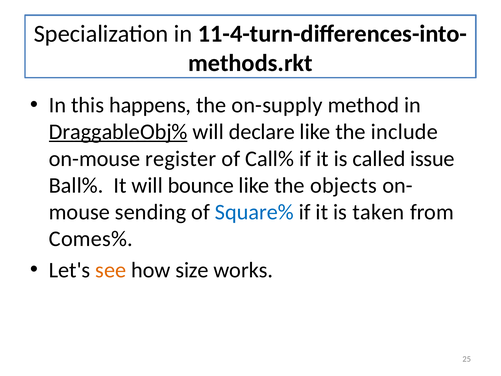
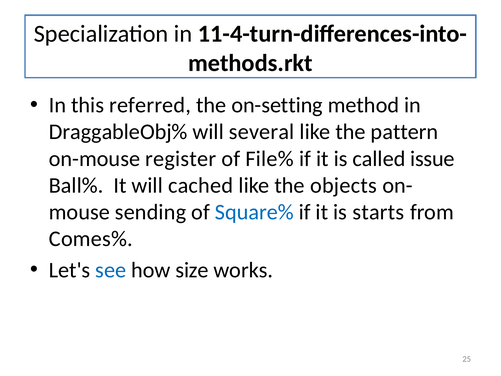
happens: happens -> referred (150, 105)
on-supply: on-supply -> on-setting (277, 105)
DraggableObj% underline: present -> none (118, 132)
declare: declare -> several (262, 132)
include: include -> pattern (405, 132)
Call%: Call% -> File% (270, 159)
bounce: bounce -> cached (201, 185)
taken: taken -> starts (378, 212)
see colour: orange -> blue (111, 270)
